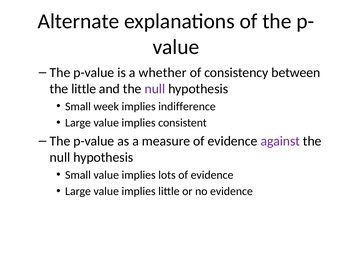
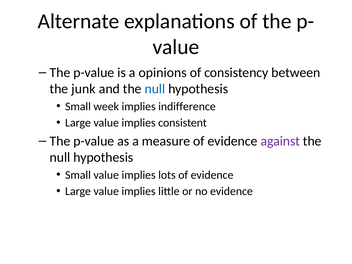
whether: whether -> opinions (163, 73)
the little: little -> junk (84, 89)
null colour: purple -> blue (155, 89)
